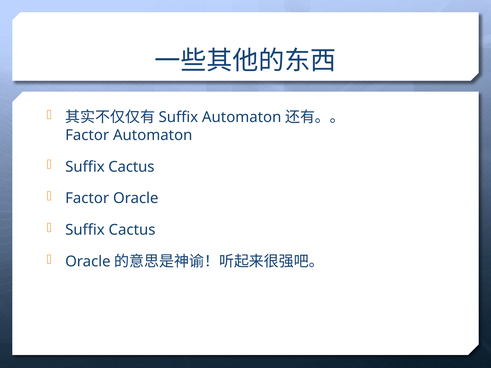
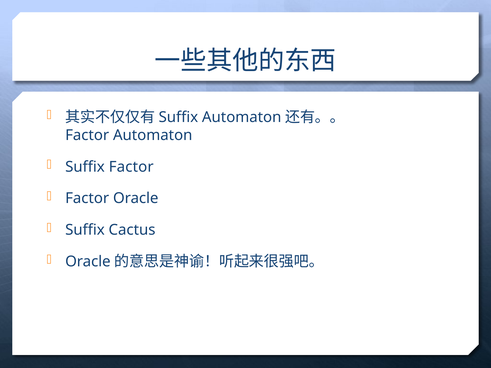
Cactus: Cactus -> Factor (131, 167)
